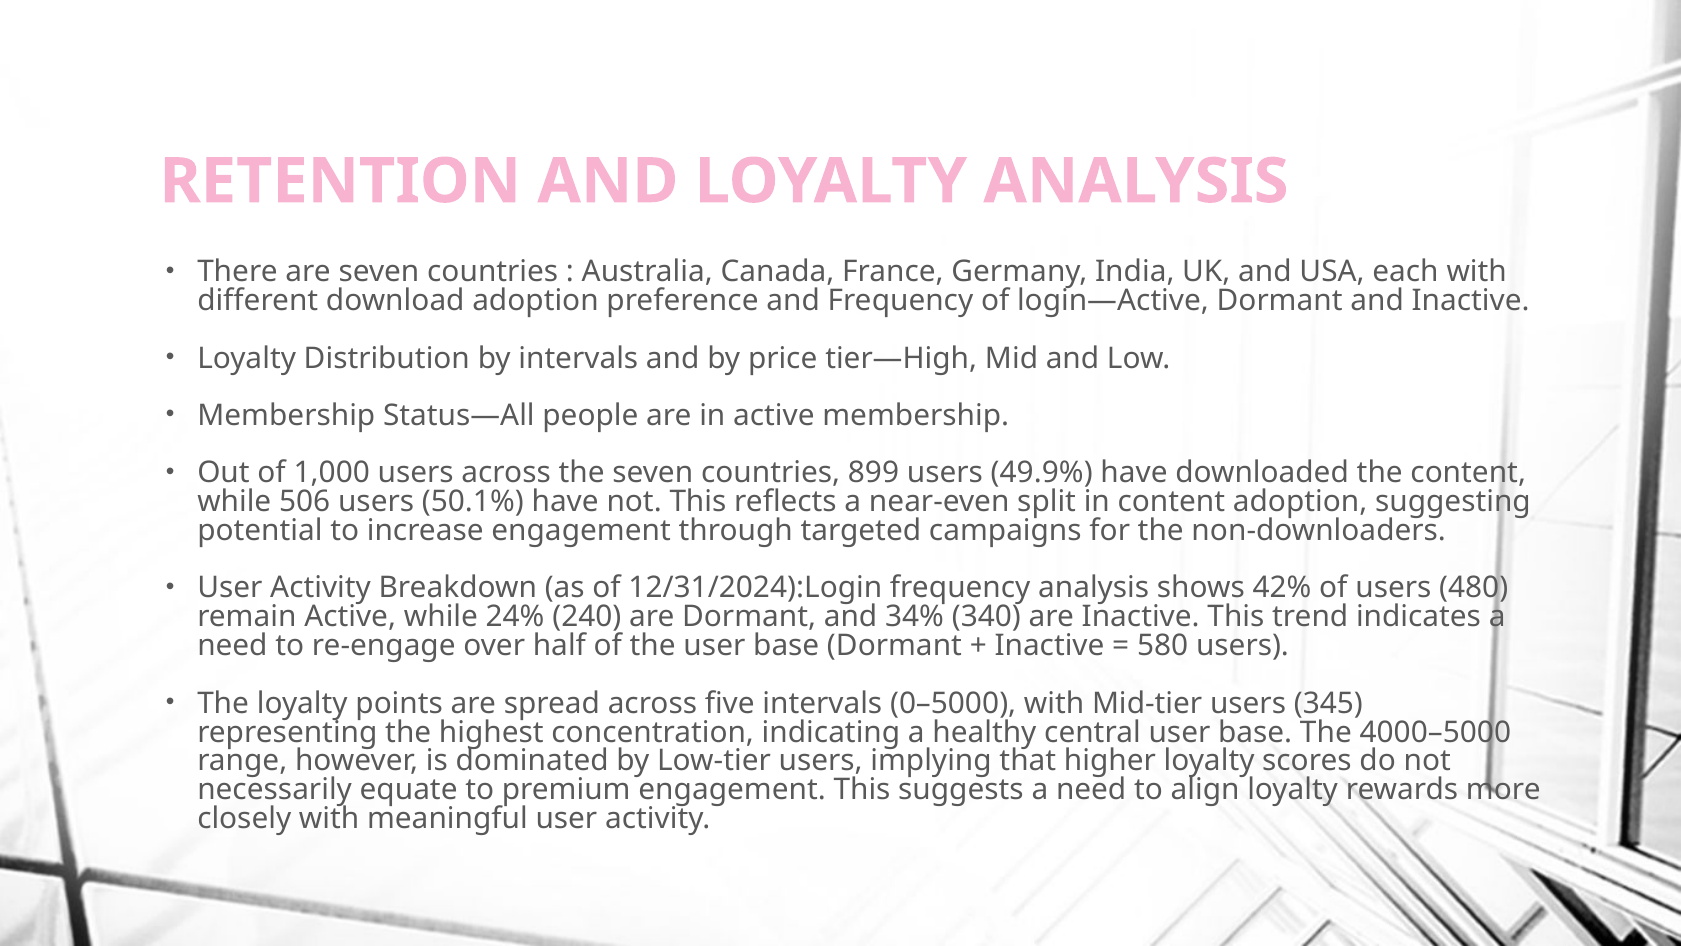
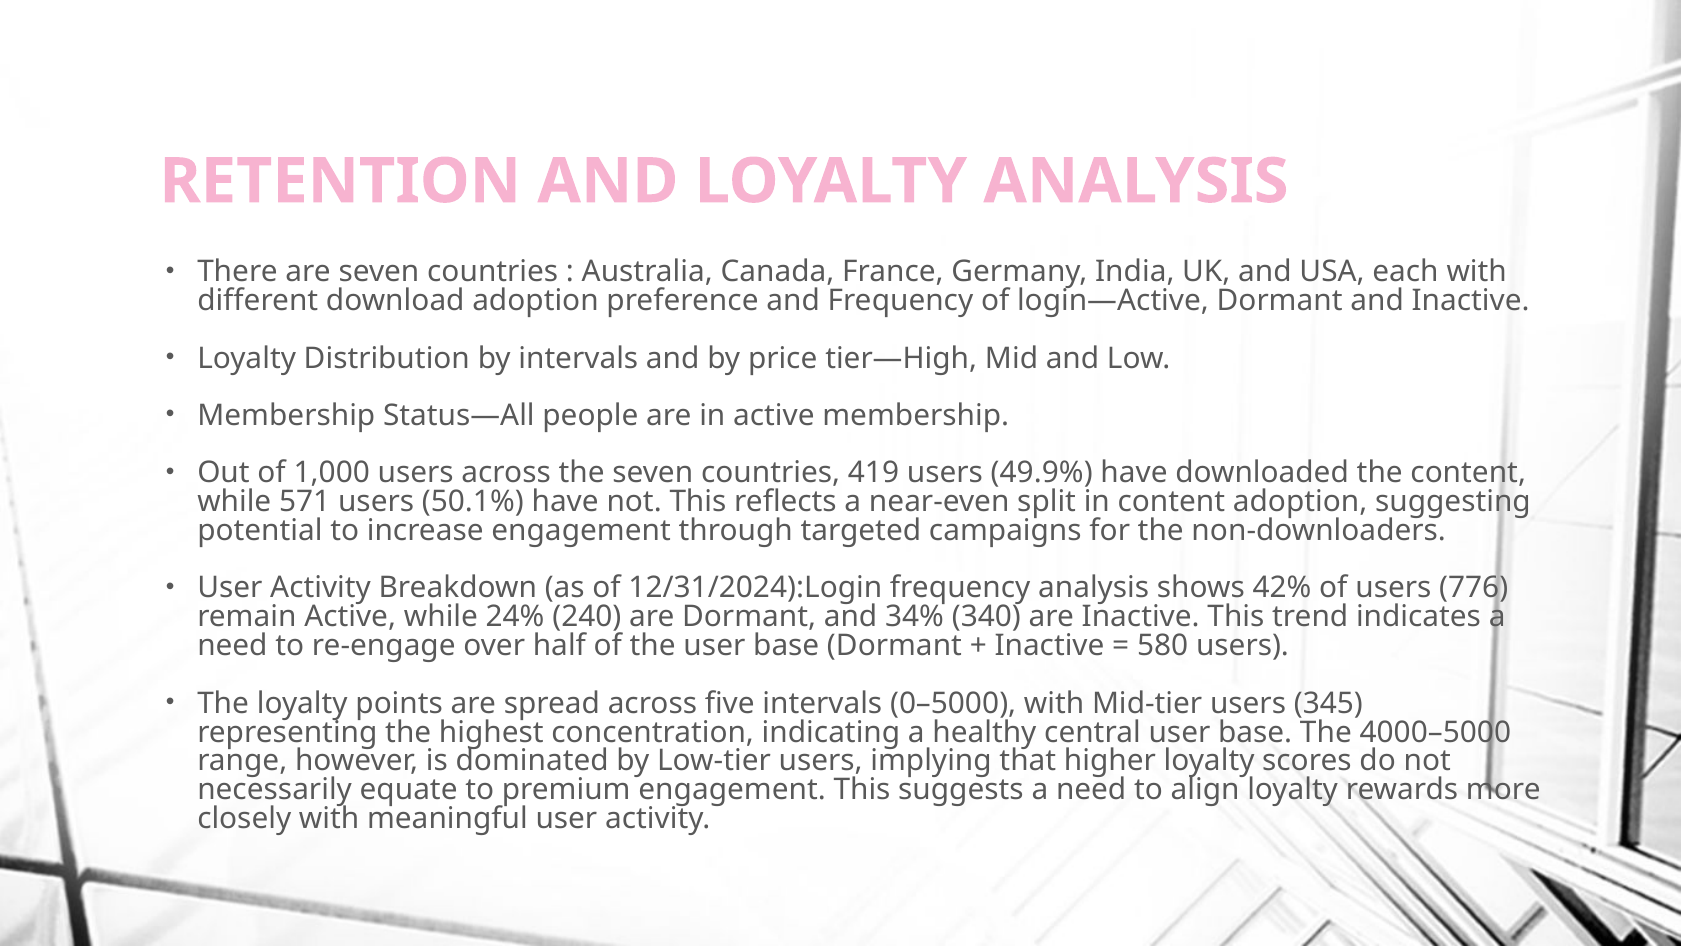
899: 899 -> 419 (873, 473)
506: 506 -> 571 (305, 502)
480: 480 -> 776 (1474, 588)
